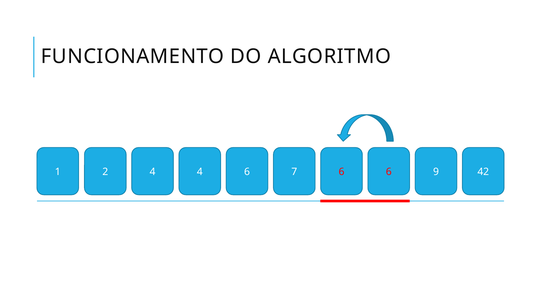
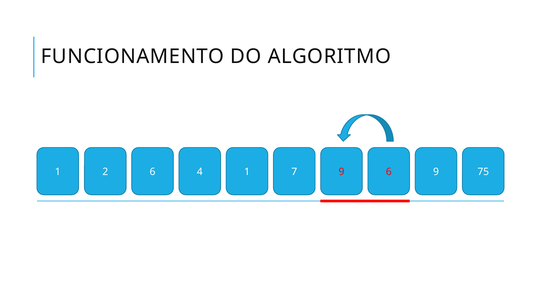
2 4: 4 -> 6 (153, 171)
4 6: 6 -> 1 (247, 171)
7 6: 6 -> 9 (342, 171)
42: 42 -> 75 (483, 171)
